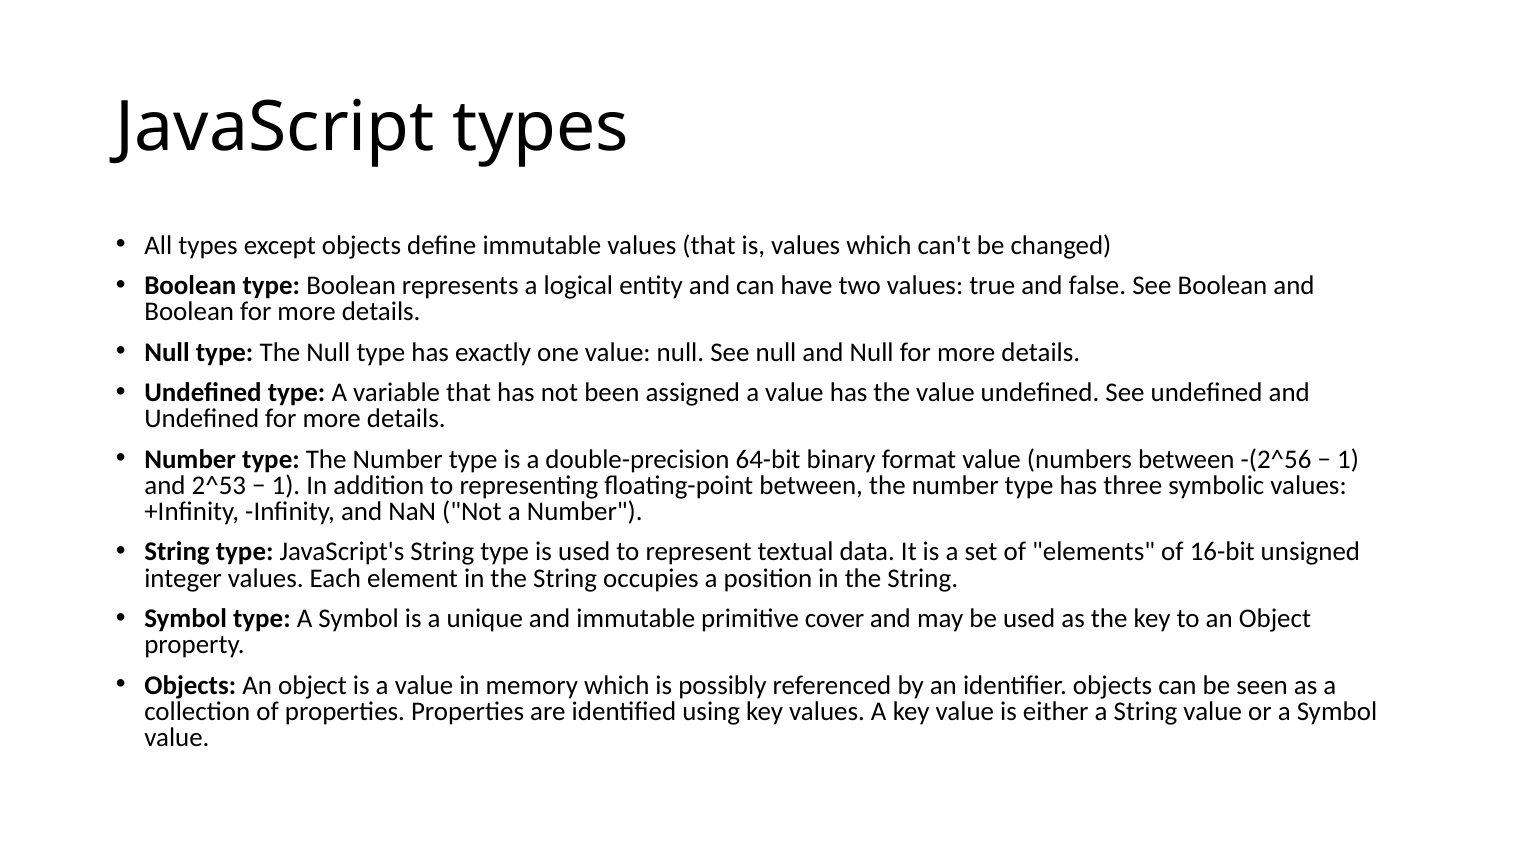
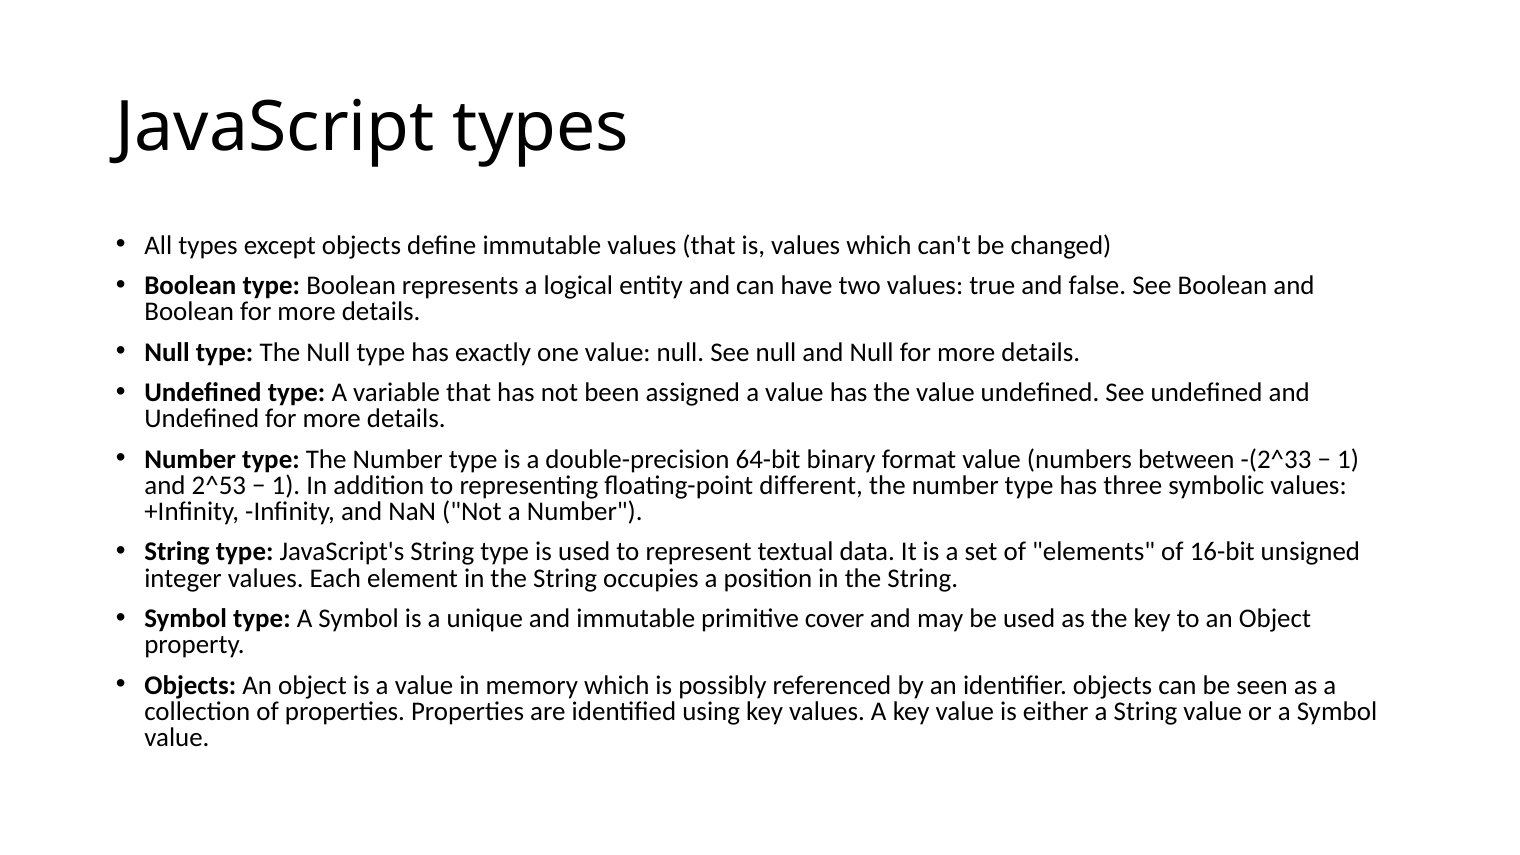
-(2^56: -(2^56 -> -(2^33 (1276, 459)
floating-point between: between -> different (811, 485)
